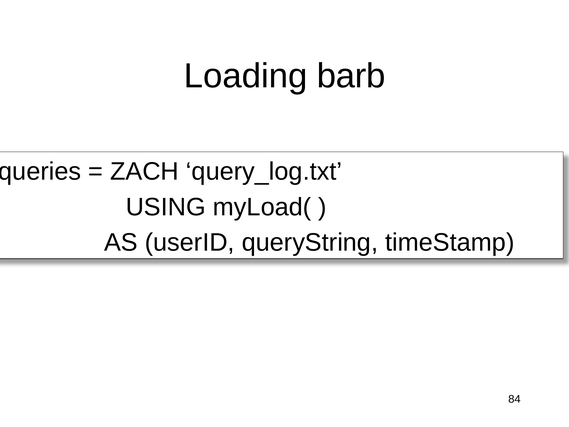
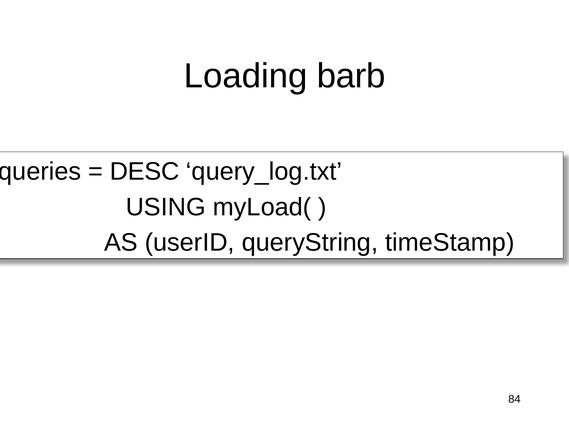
ZACH: ZACH -> DESC (145, 171)
